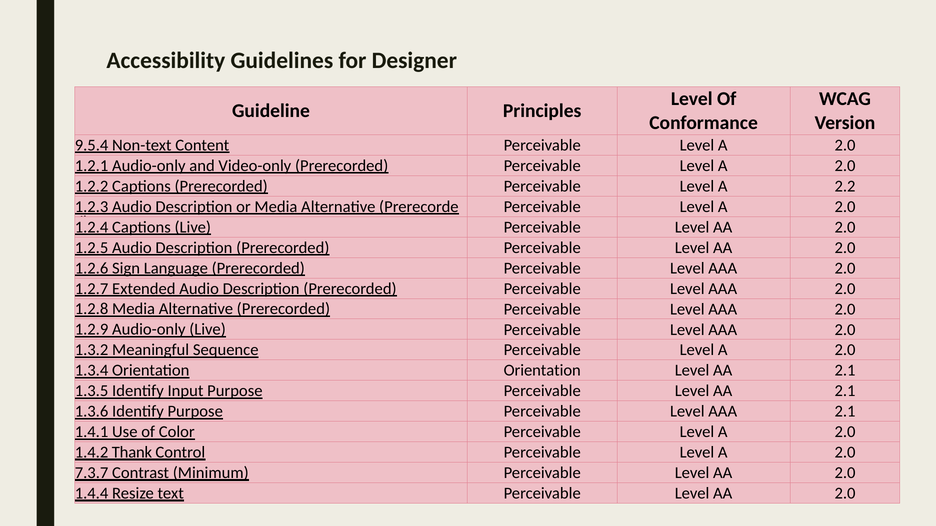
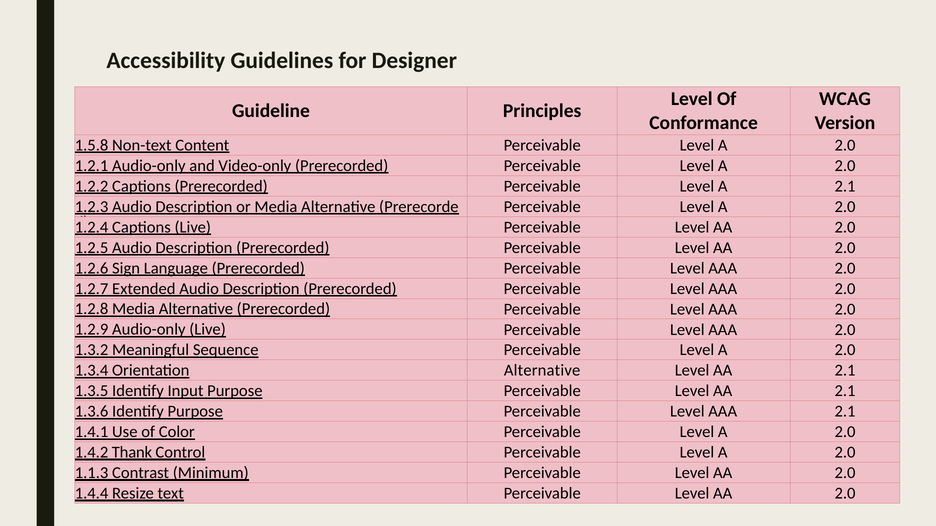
9.5.4: 9.5.4 -> 1.5.8 (92, 145)
A 2.2: 2.2 -> 2.1 (845, 186)
Orientation Orientation: Orientation -> Alternative (542, 371)
7.3.7: 7.3.7 -> 1.1.3 (92, 473)
